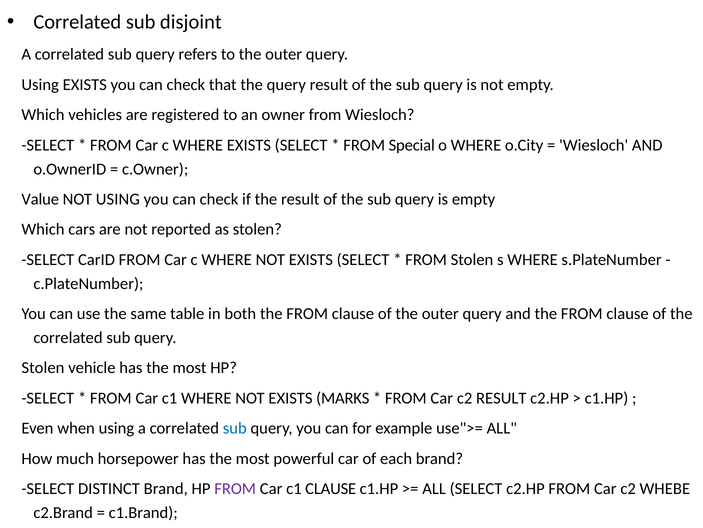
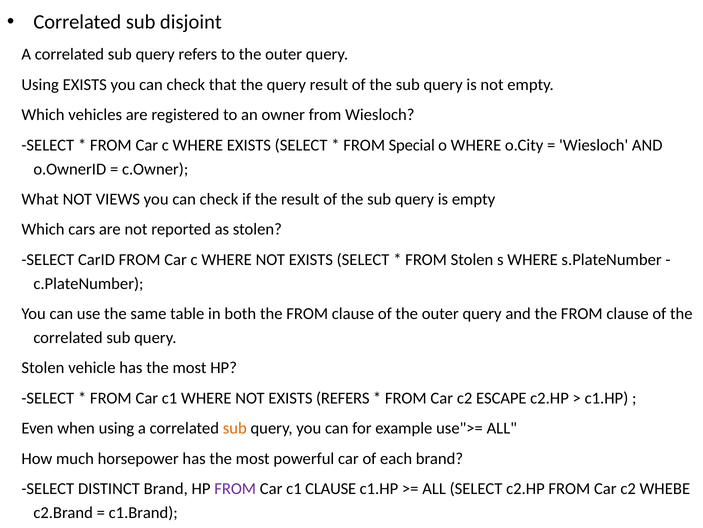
Value: Value -> What (40, 199)
NOT USING: USING -> VIEWS (118, 199)
EXISTS MARKS: MARKS -> REFERS (343, 398)
c2 RESULT: RESULT -> ESCAPE (501, 398)
sub colour: blue -> orange (235, 428)
